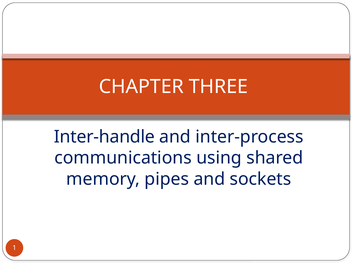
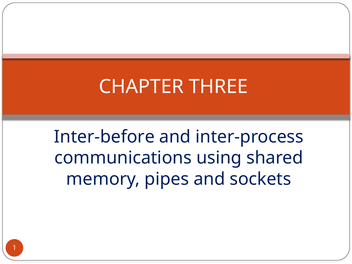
Inter-handle: Inter-handle -> Inter-before (104, 137)
